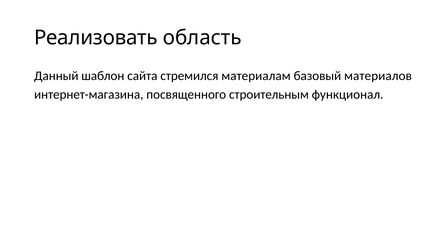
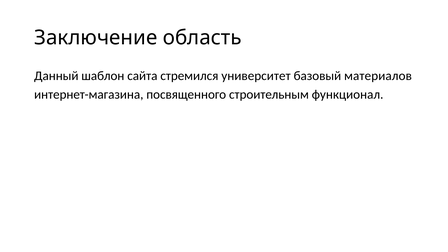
Реализовать: Реализовать -> Заключение (96, 38)
материалам: материалам -> университет (256, 76)
